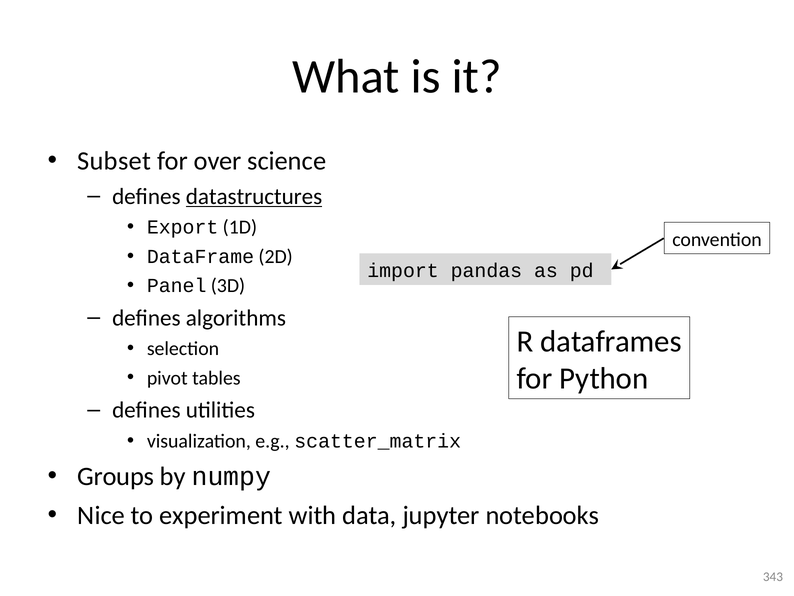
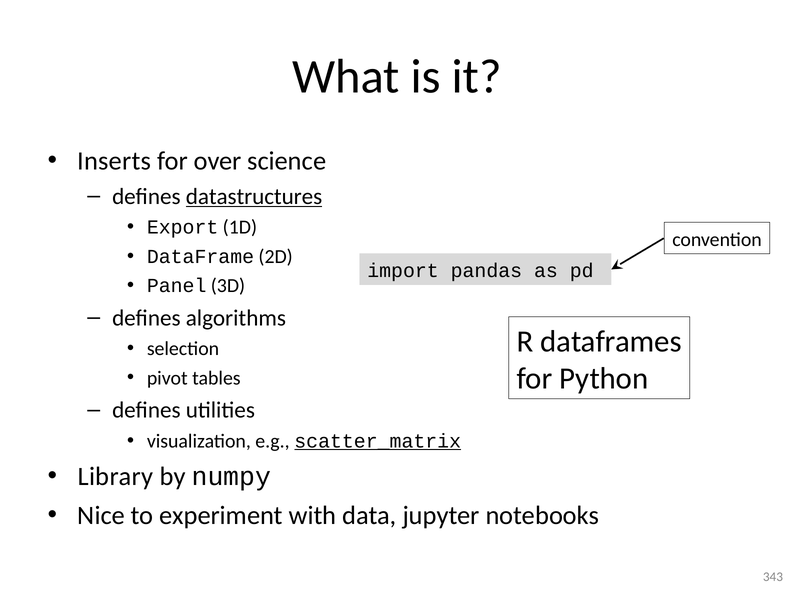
Subset: Subset -> Inserts (114, 161)
scatter_matrix underline: none -> present (378, 441)
Groups: Groups -> Library (116, 476)
